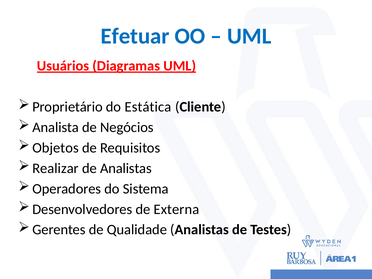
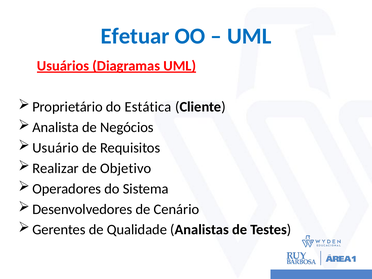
Objetos: Objetos -> Usuário (55, 148)
de Analistas: Analistas -> Objetivo (126, 168)
Externa: Externa -> Cenário (176, 209)
